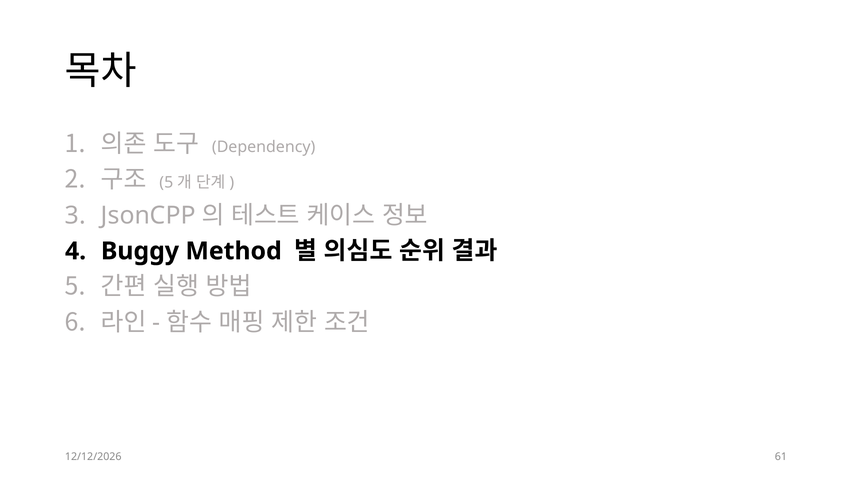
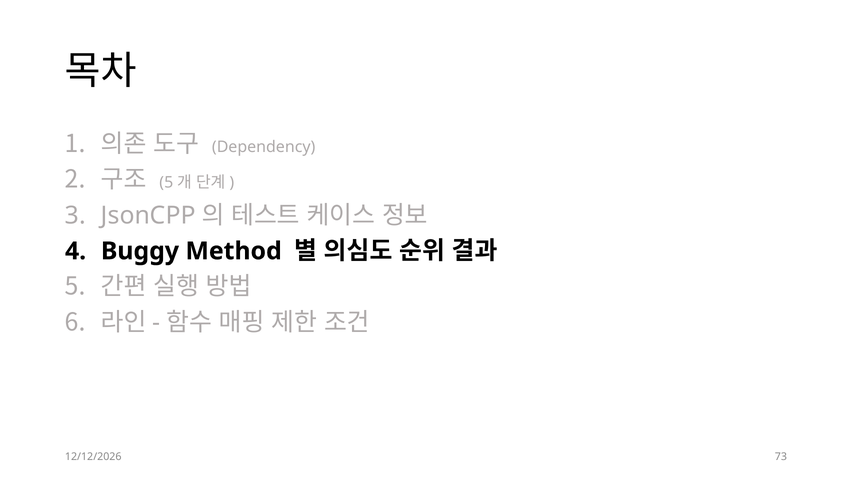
61: 61 -> 73 (781, 457)
